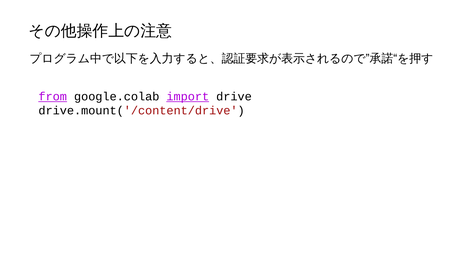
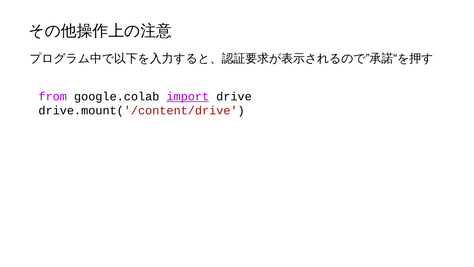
from underline: present -> none (53, 96)
